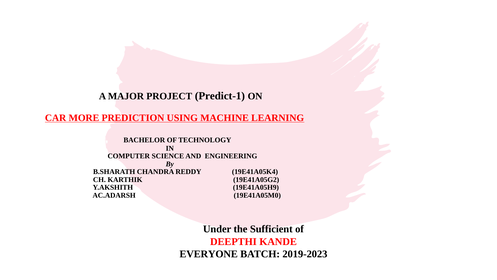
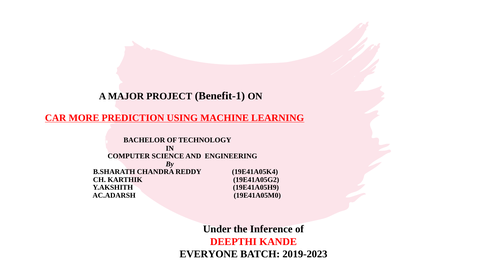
Predict-1: Predict-1 -> Benefit-1 (220, 96)
Sufficient: Sufficient -> Inference (271, 229)
